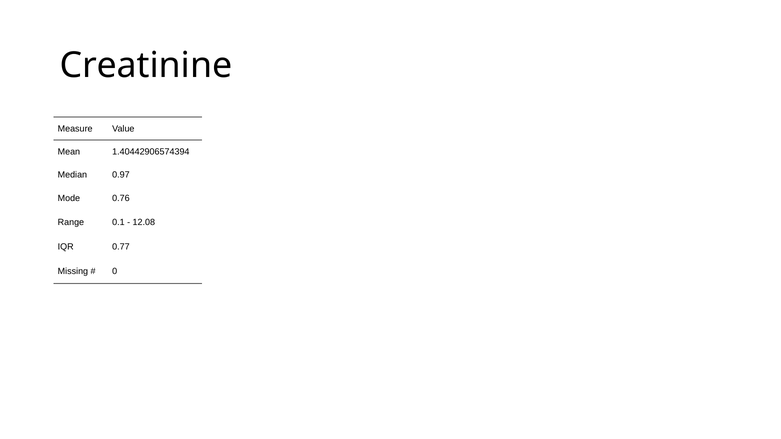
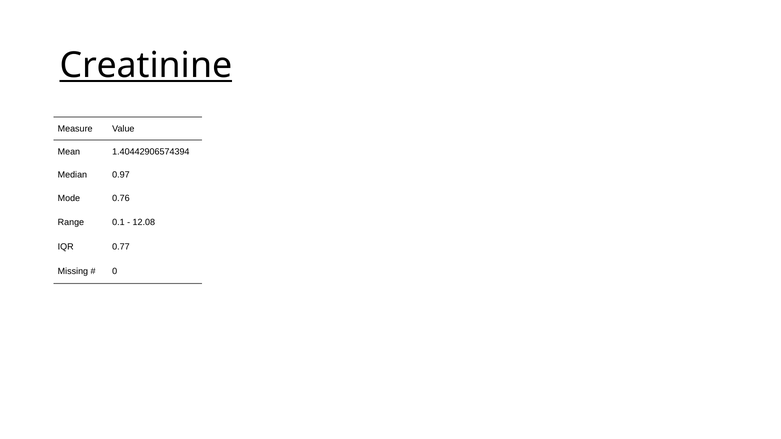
Creatinine underline: none -> present (146, 66)
